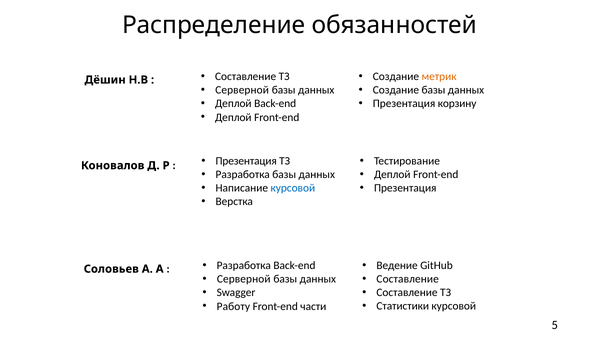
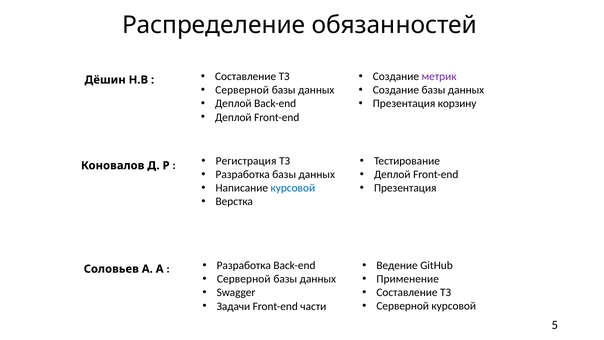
метрик colour: orange -> purple (439, 76)
Презентация: Презентация -> Регистрация (246, 161)
Составление: Составление -> Применение (408, 279)
Статистики: Статистики -> Серверной (403, 306)
Работу: Работу -> Задачи (233, 306)
